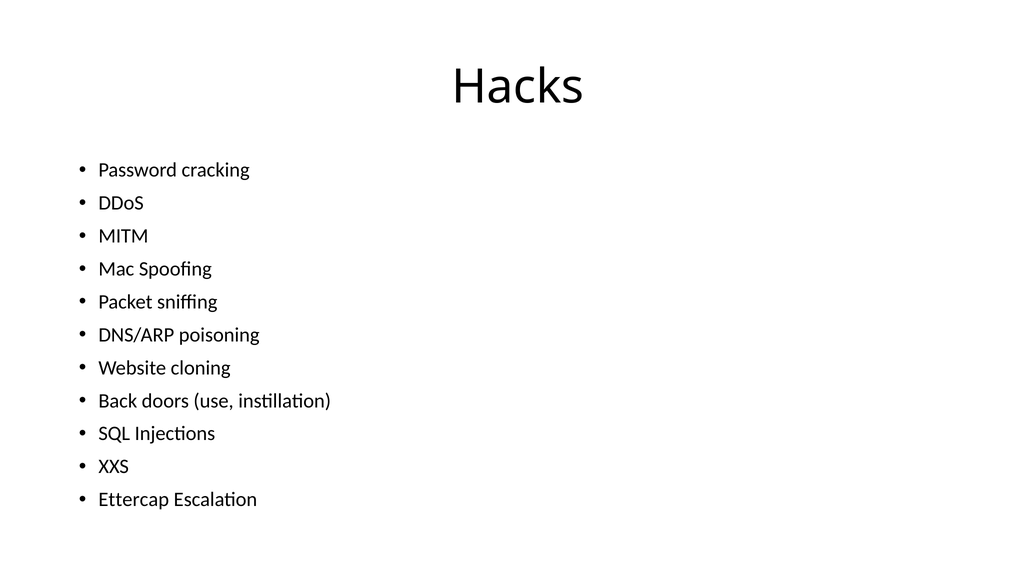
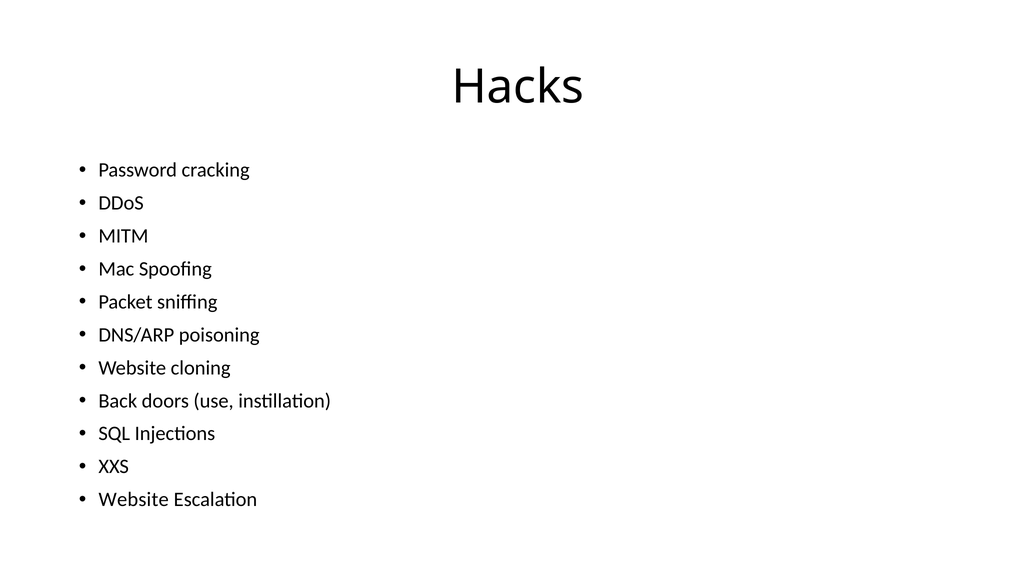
Ettercap: Ettercap -> Website (134, 499)
